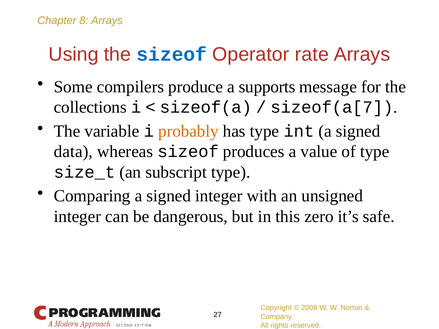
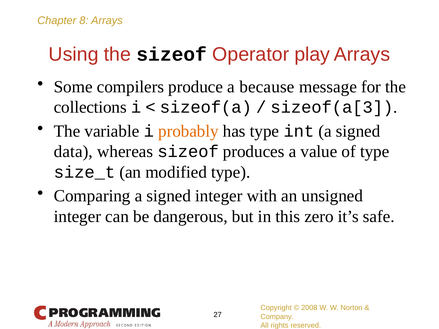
sizeof colour: blue -> black (172, 54)
rate: rate -> play (312, 54)
supports: supports -> because (267, 87)
sizeof(a[7: sizeof(a[7 -> sizeof(a[3 (332, 107)
subscript: subscript -> modified (176, 172)
